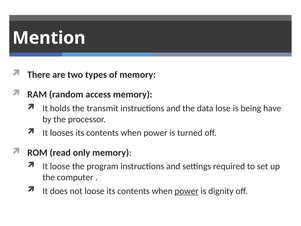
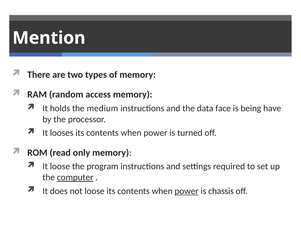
transmit: transmit -> medium (102, 108)
lose: lose -> face (223, 108)
computer underline: none -> present (75, 177)
dignity: dignity -> chassis (221, 191)
